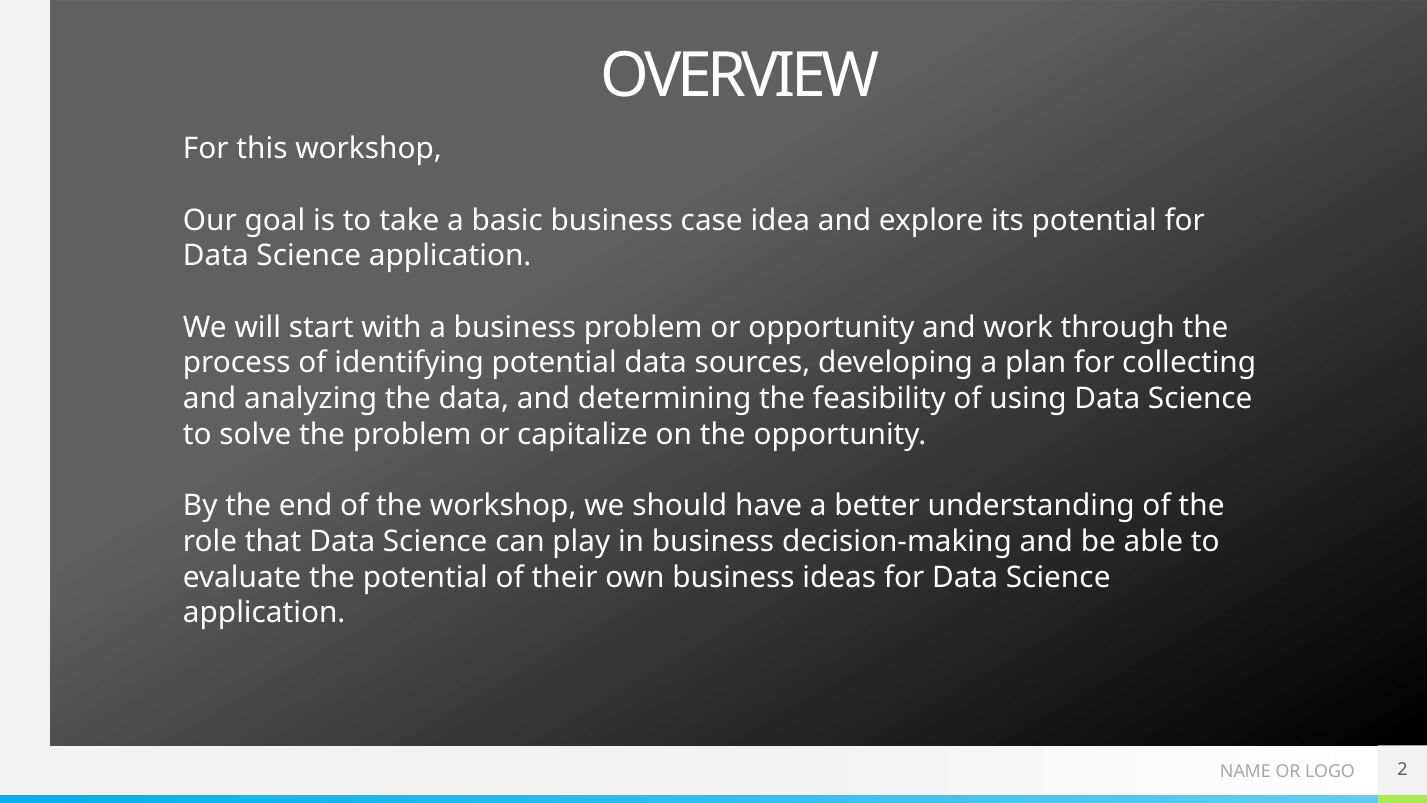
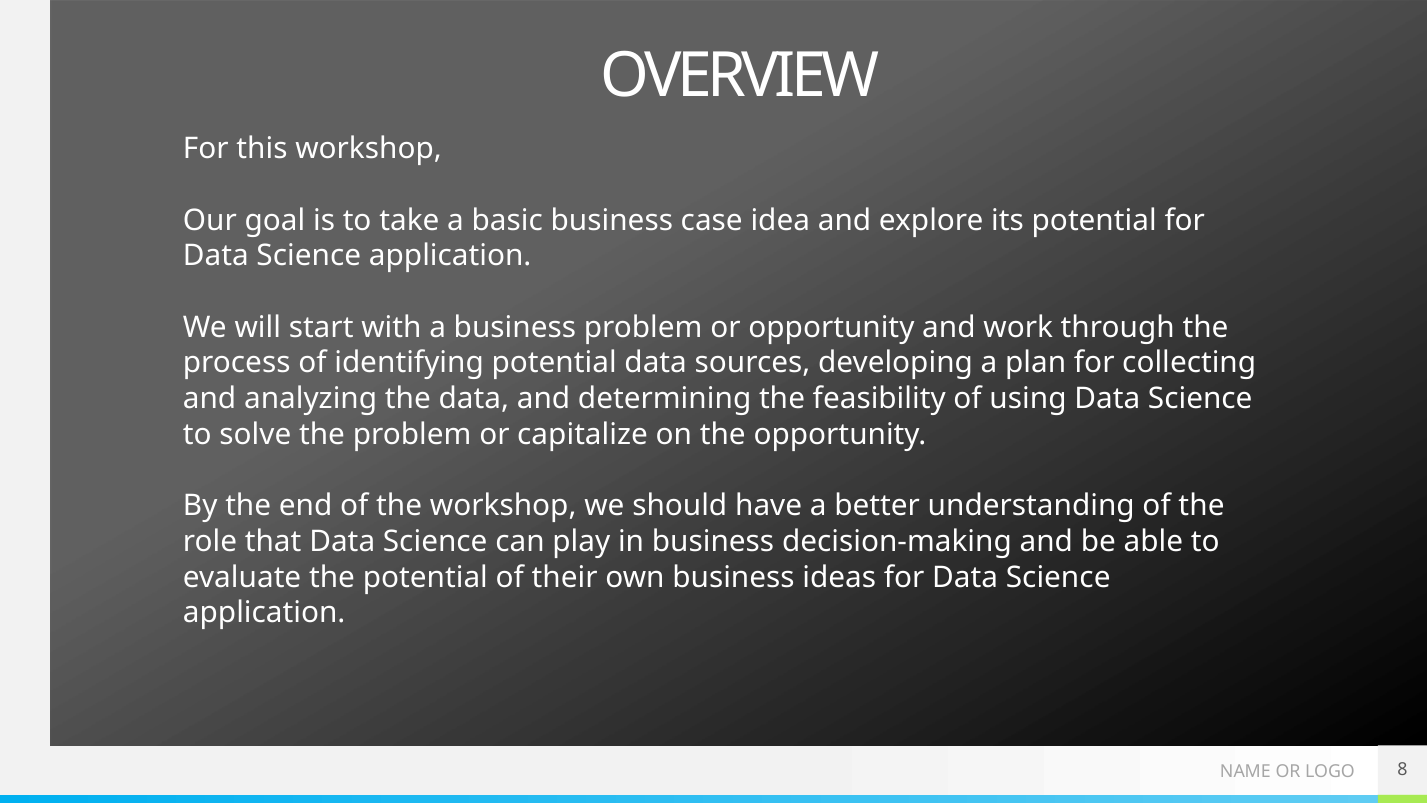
2: 2 -> 8 (1402, 769)
